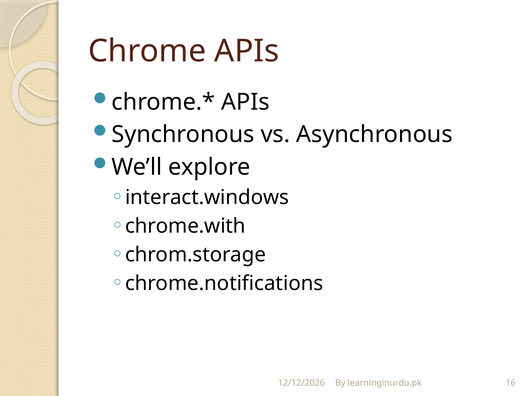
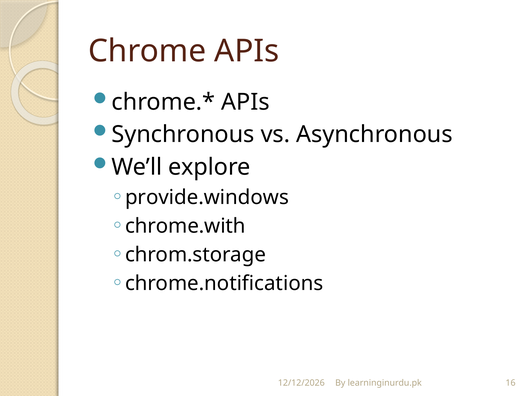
interact.windows: interact.windows -> provide.windows (207, 197)
